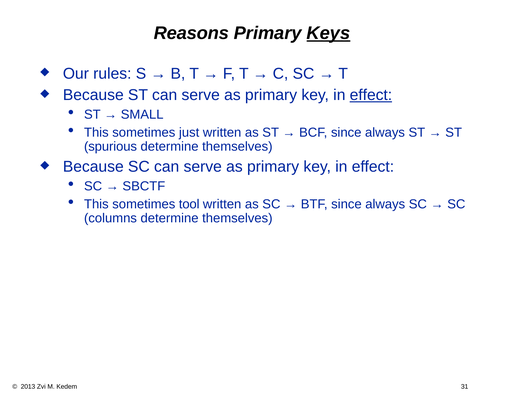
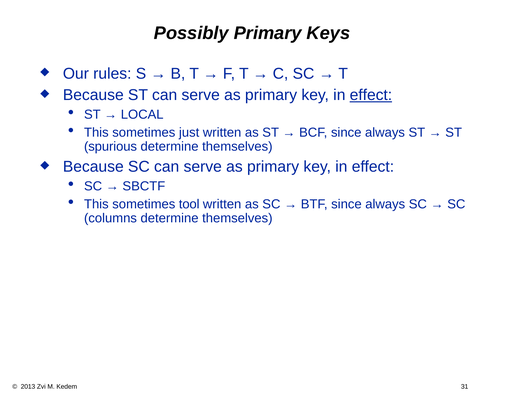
Reasons: Reasons -> Possibly (191, 33)
Keys underline: present -> none (328, 33)
SMALL: SMALL -> LOCAL (142, 114)
